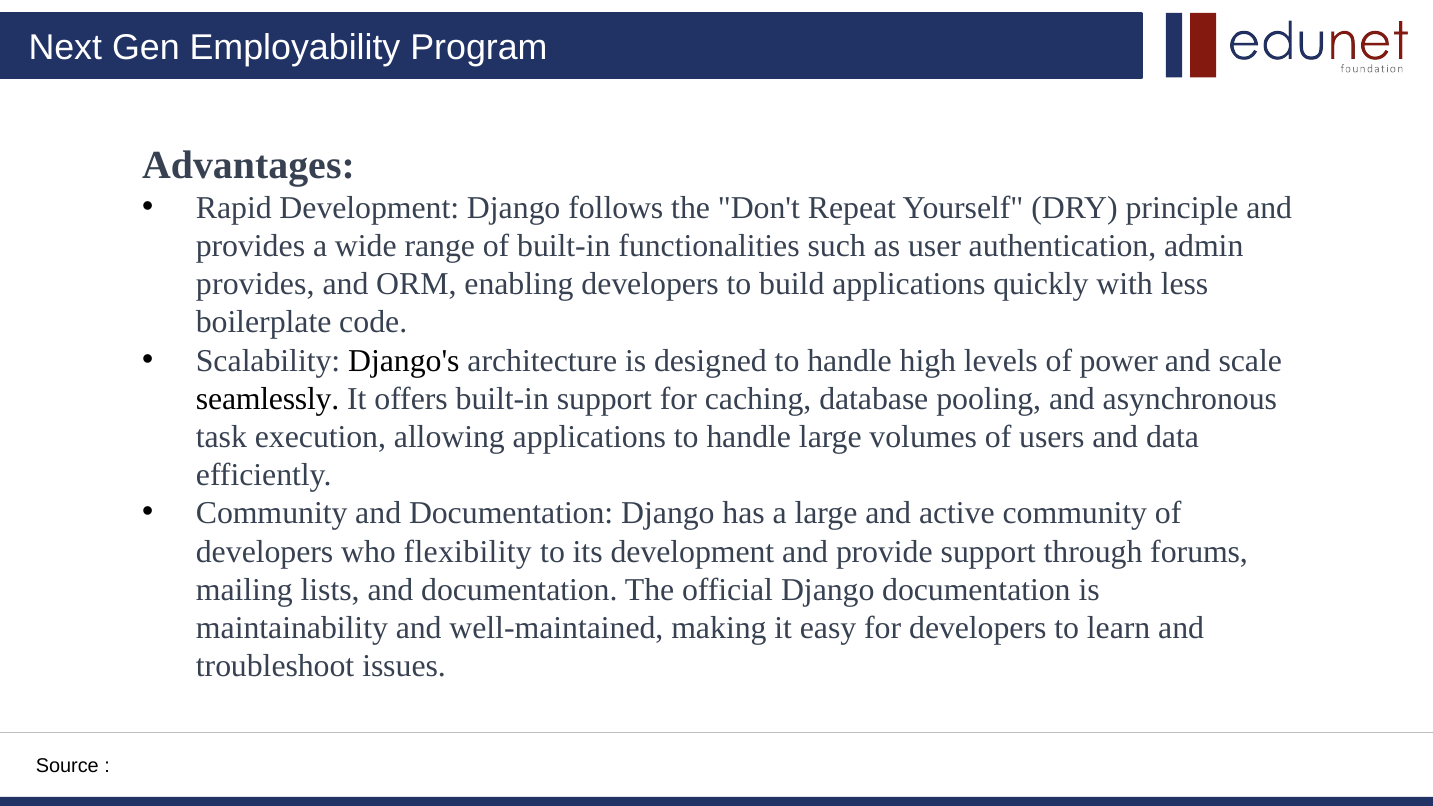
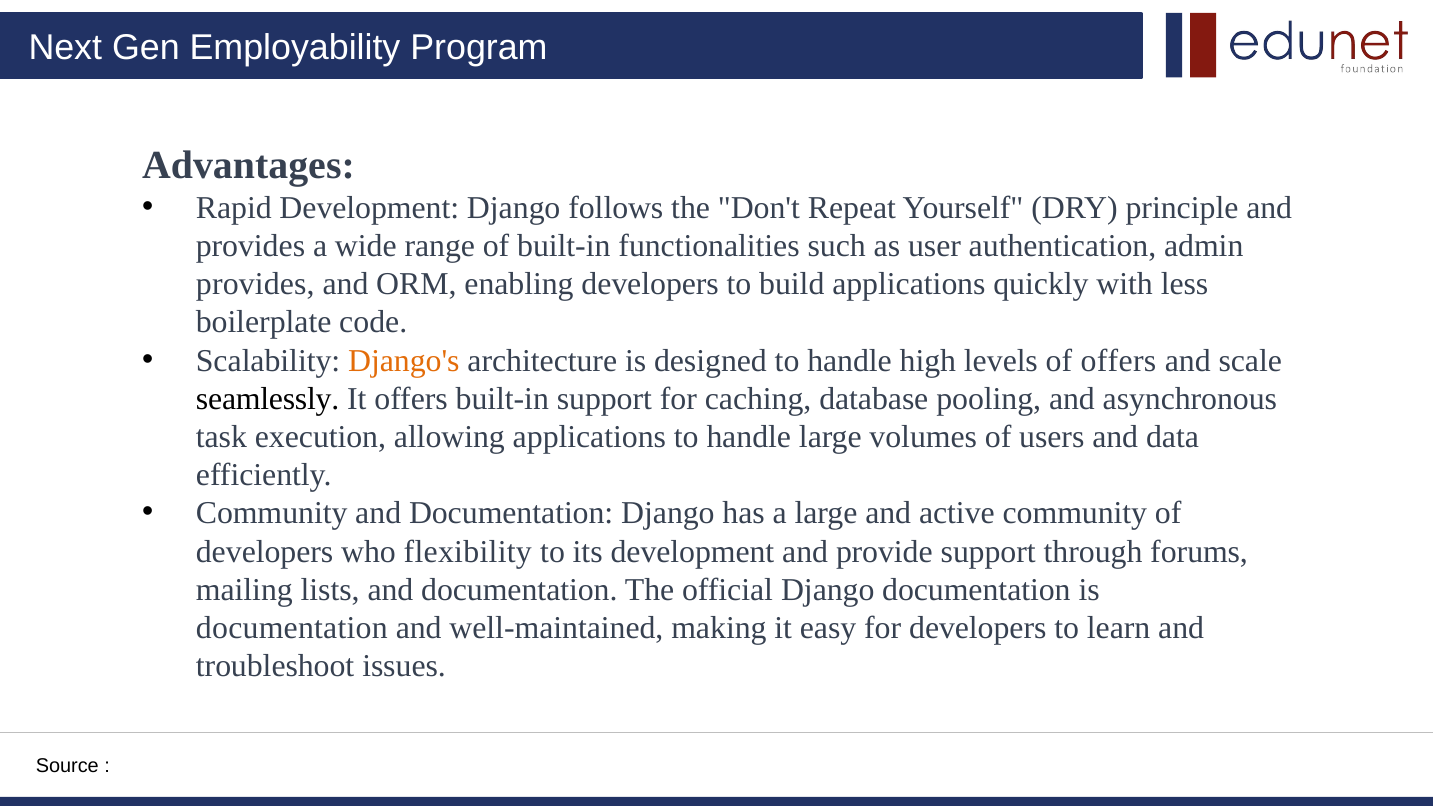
Django's colour: black -> orange (404, 361)
of power: power -> offers (1118, 361)
maintainability: maintainability -> documentation (292, 628)
